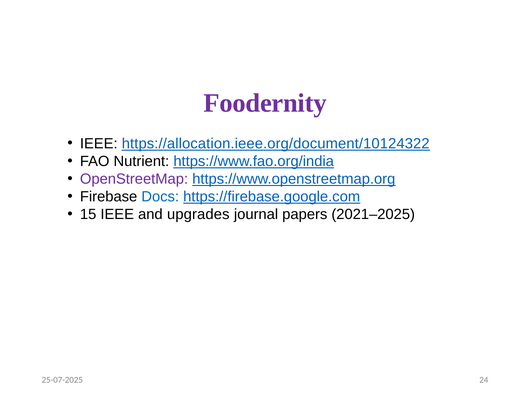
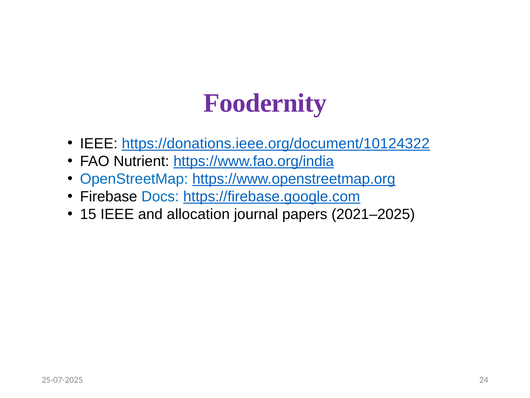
https://allocation.ieee.org/document/10124322: https://allocation.ieee.org/document/10124322 -> https://donations.ieee.org/document/10124322 (276, 143)
OpenStreetMap colour: purple -> blue (134, 179)
upgrades: upgrades -> allocation (198, 214)
